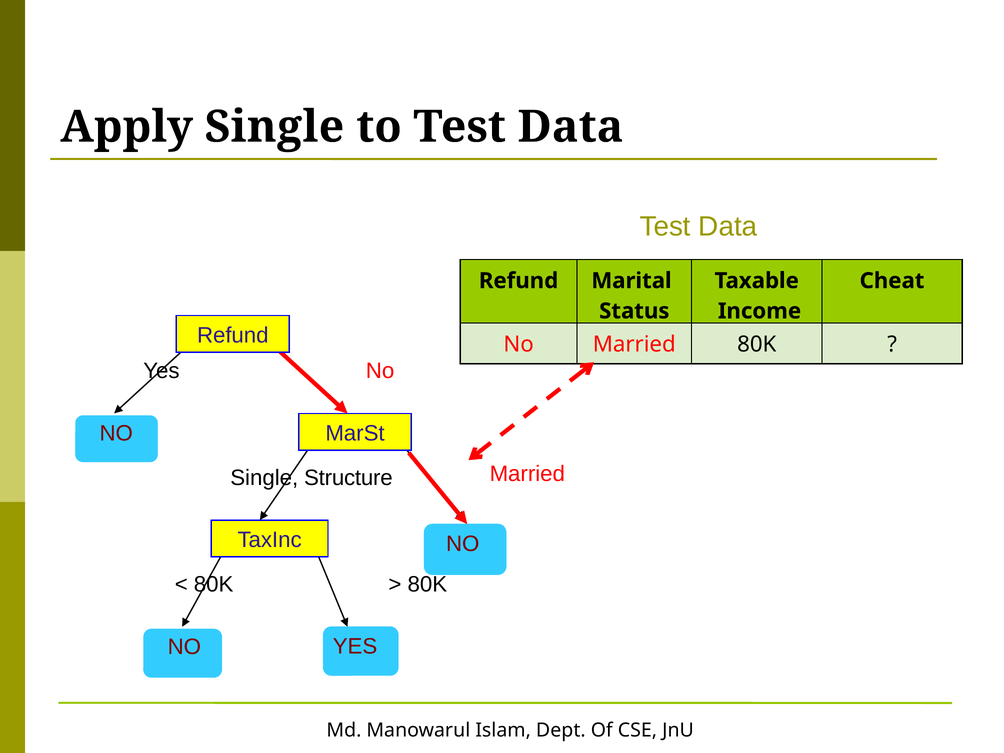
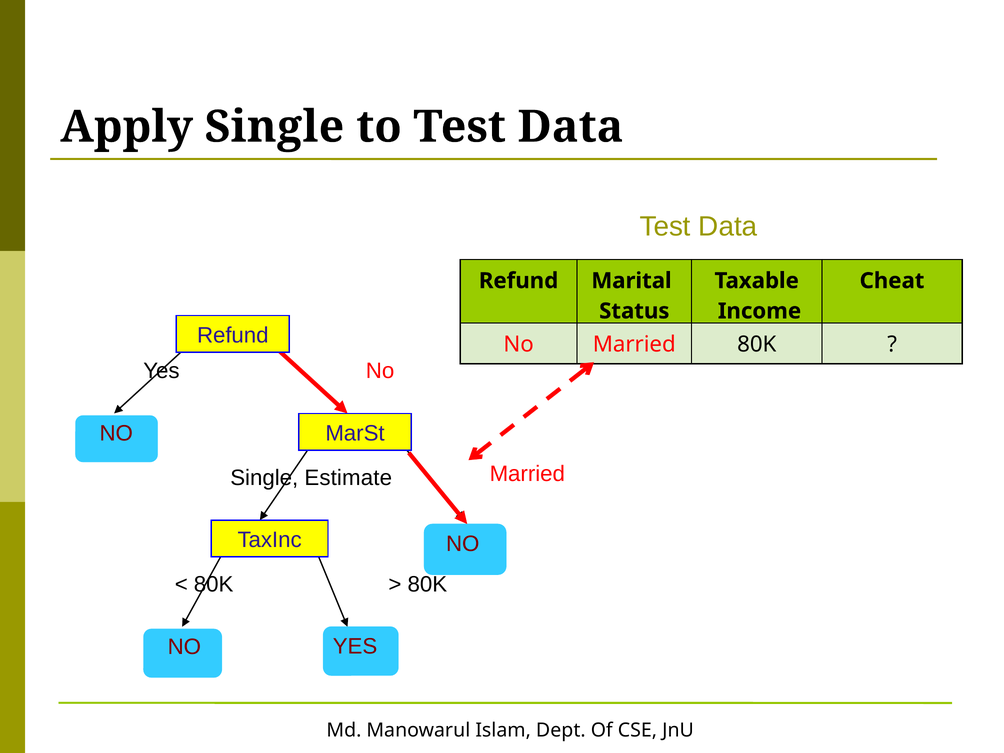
Structure: Structure -> Estimate (348, 478)
